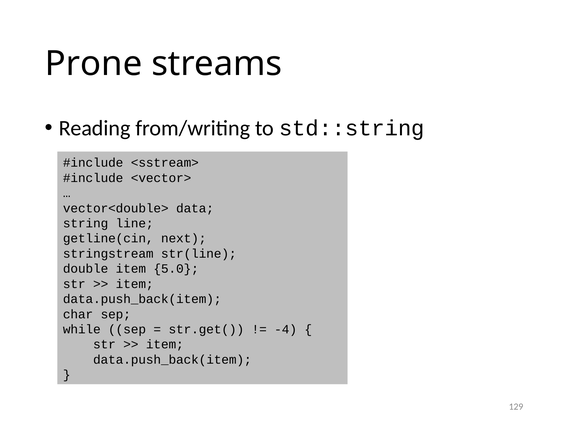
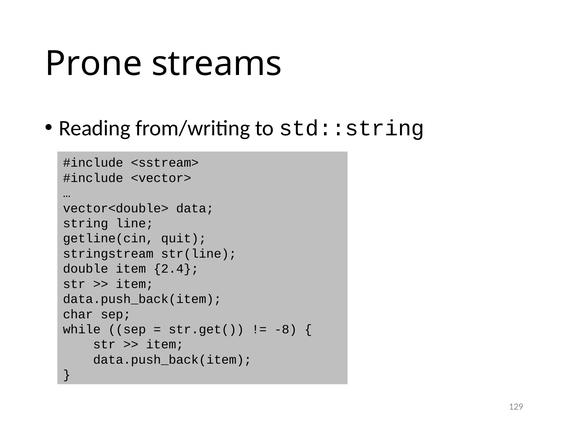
next: next -> quit (184, 238)
5.0: 5.0 -> 2.4 (176, 269)
-4: -4 -> -8 (286, 329)
